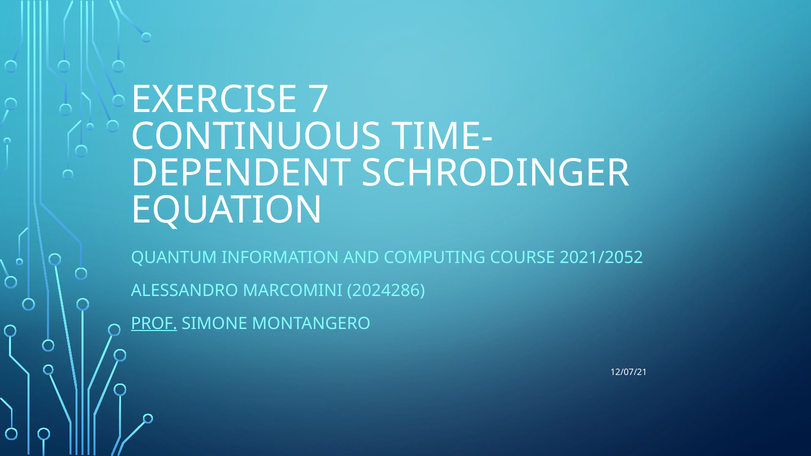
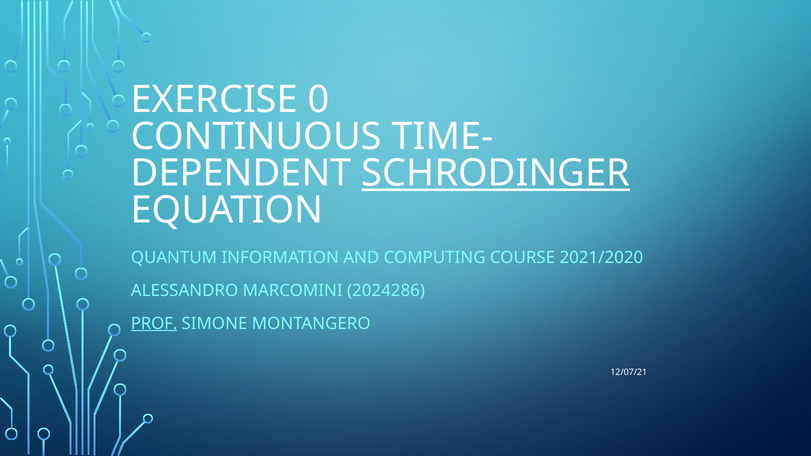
7: 7 -> 0 (319, 100)
SCHRODINGER underline: none -> present (496, 173)
2021/2052: 2021/2052 -> 2021/2020 (601, 258)
